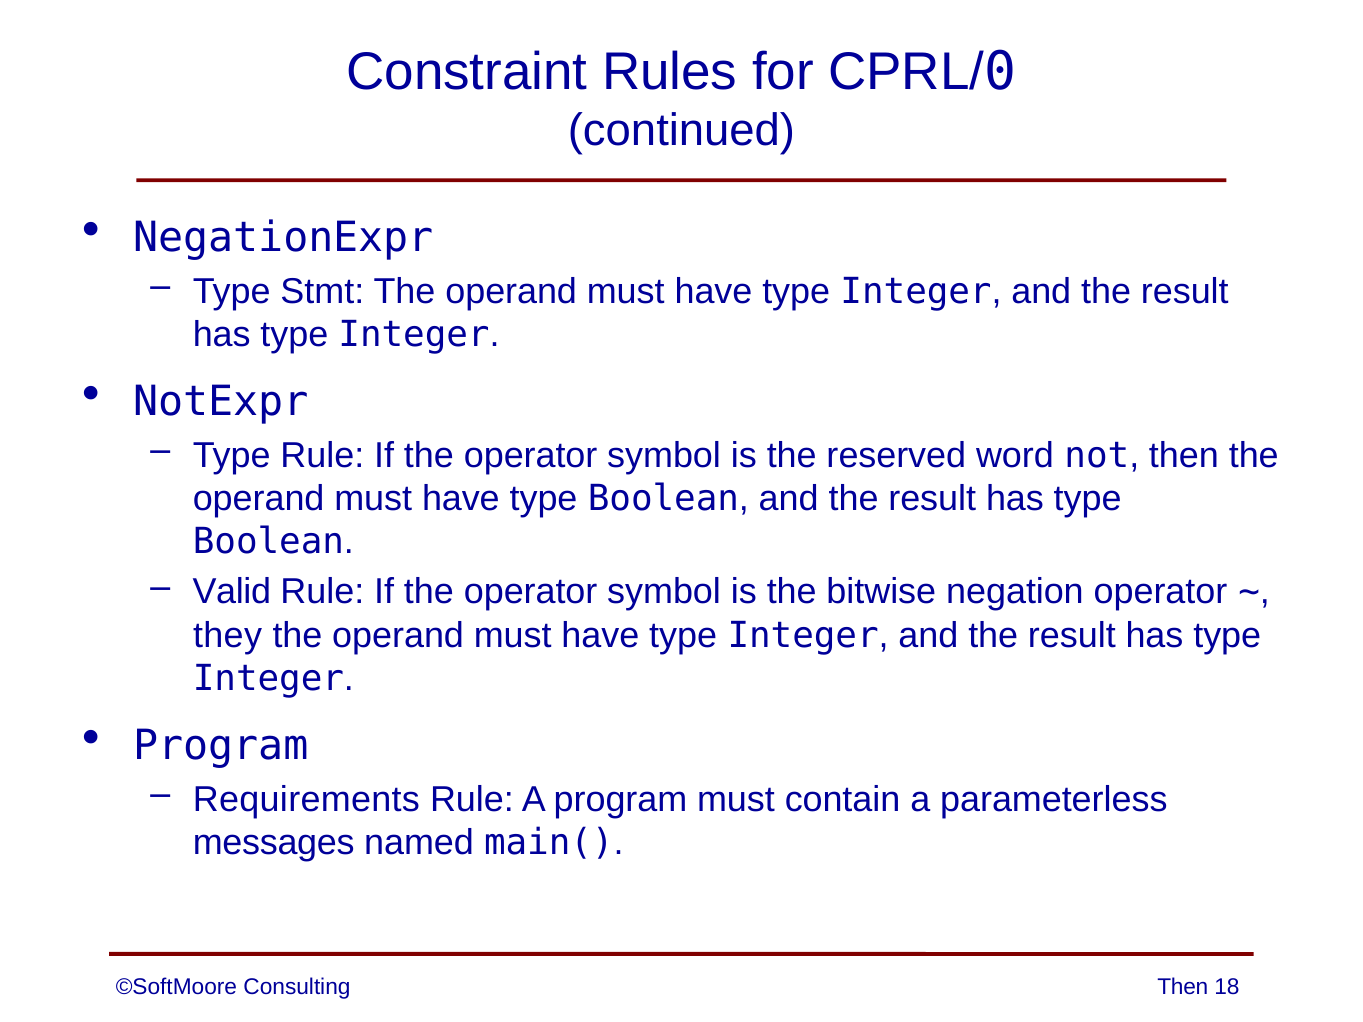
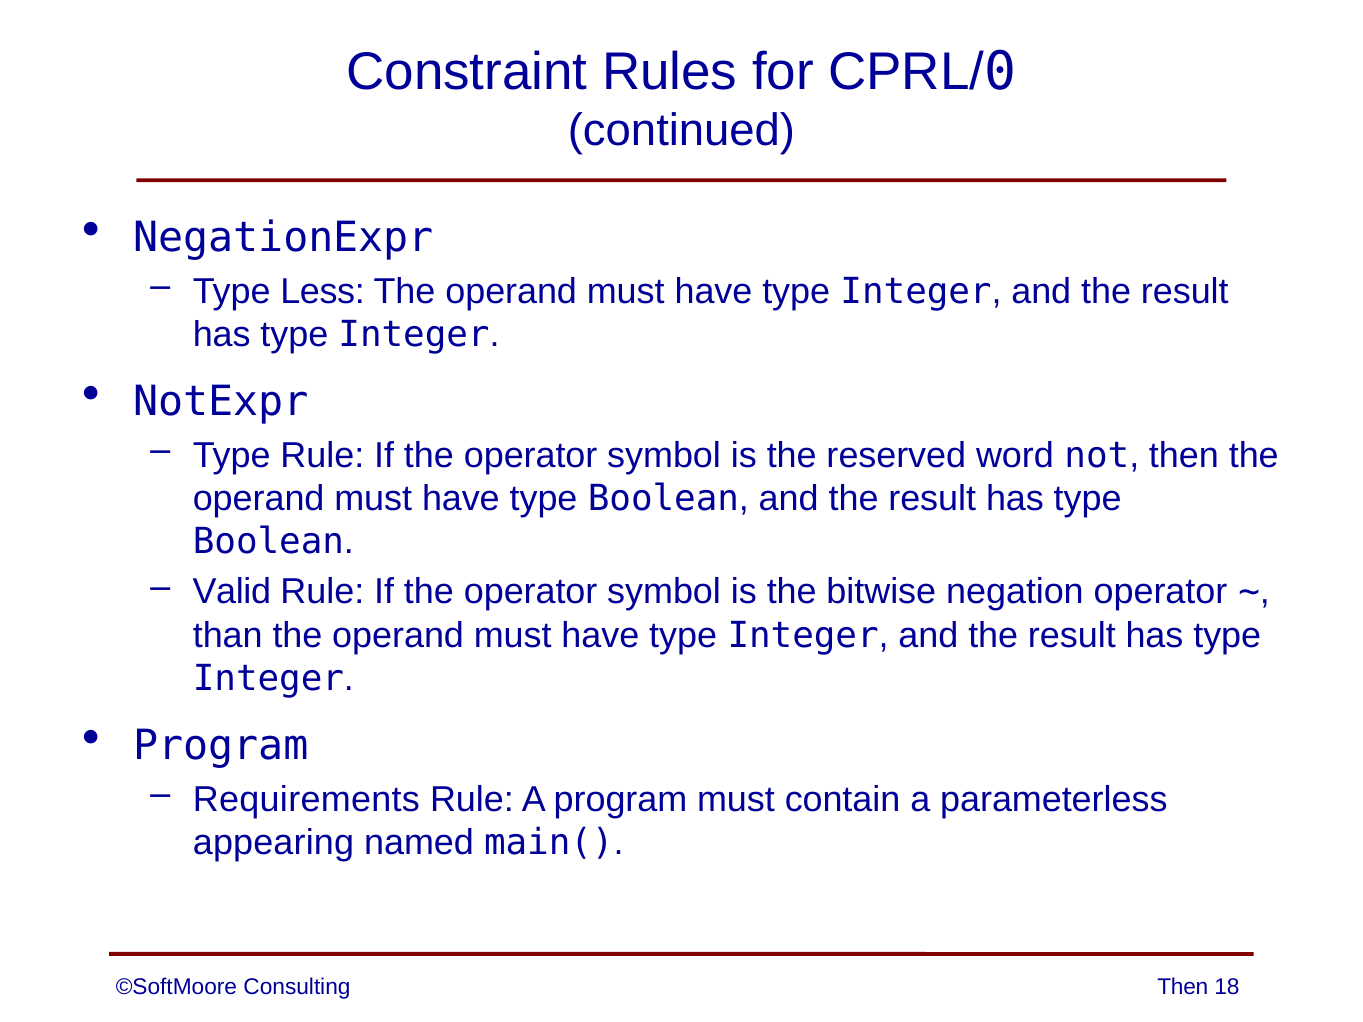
Stmt: Stmt -> Less (323, 291)
they: they -> than (228, 635)
messages: messages -> appearing (273, 843)
